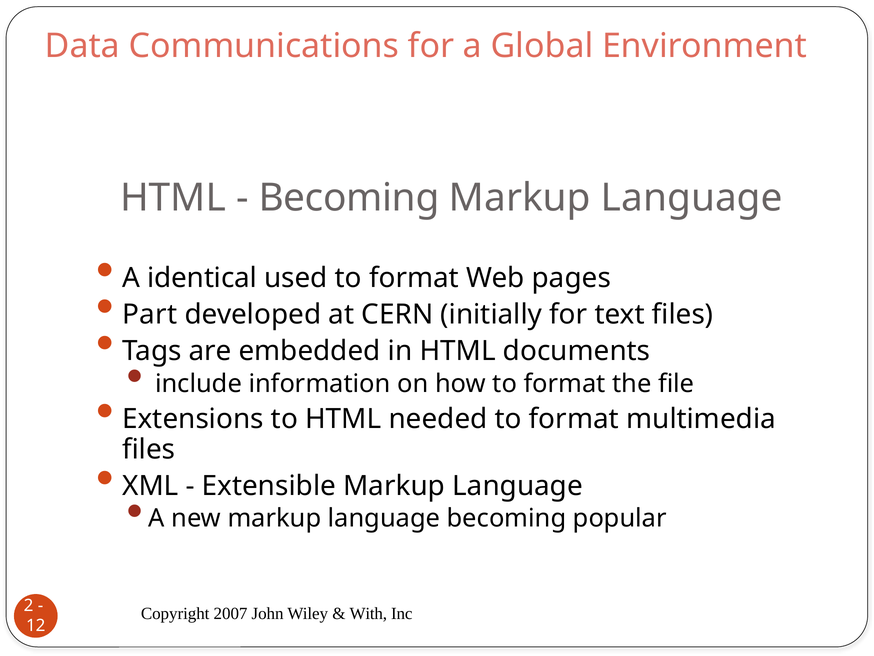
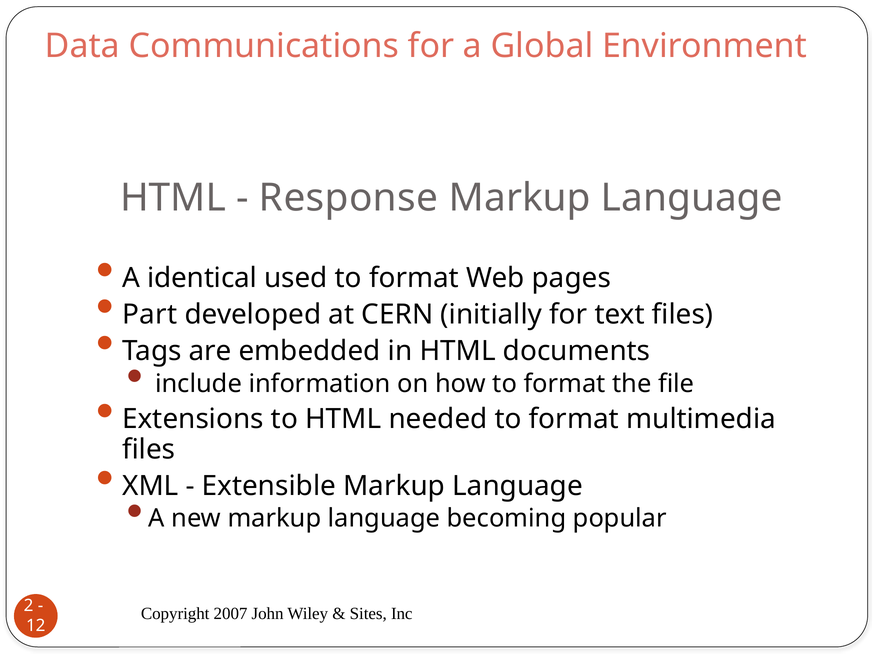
Becoming: Becoming -> Response (349, 198)
With: With -> Sites (368, 613)
